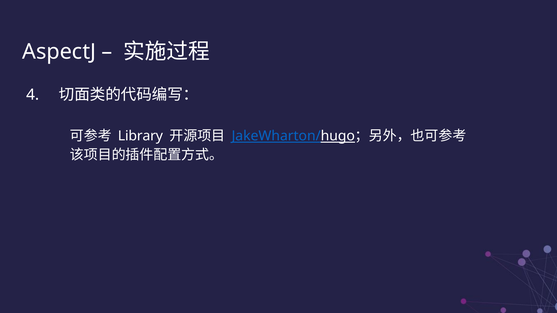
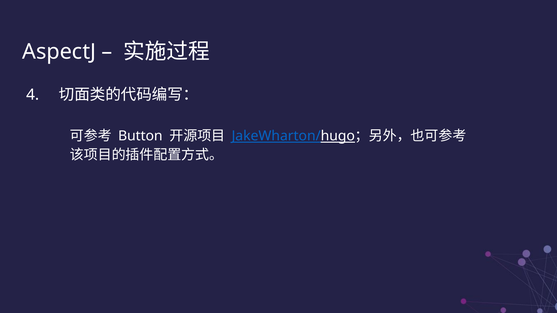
Library: Library -> Button (140, 136)
